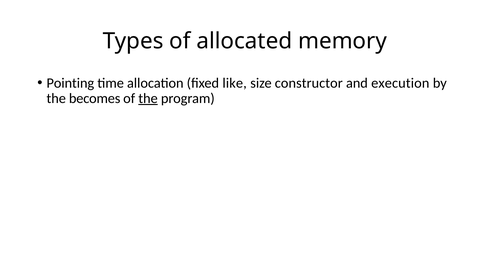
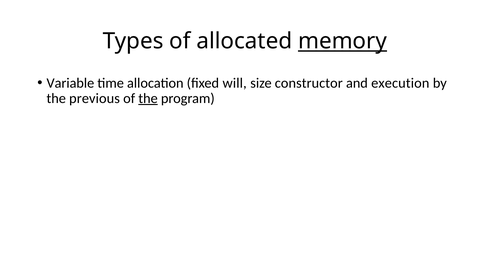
memory underline: none -> present (342, 41)
Pointing: Pointing -> Variable (70, 83)
like: like -> will (235, 83)
becomes: becomes -> previous (95, 98)
